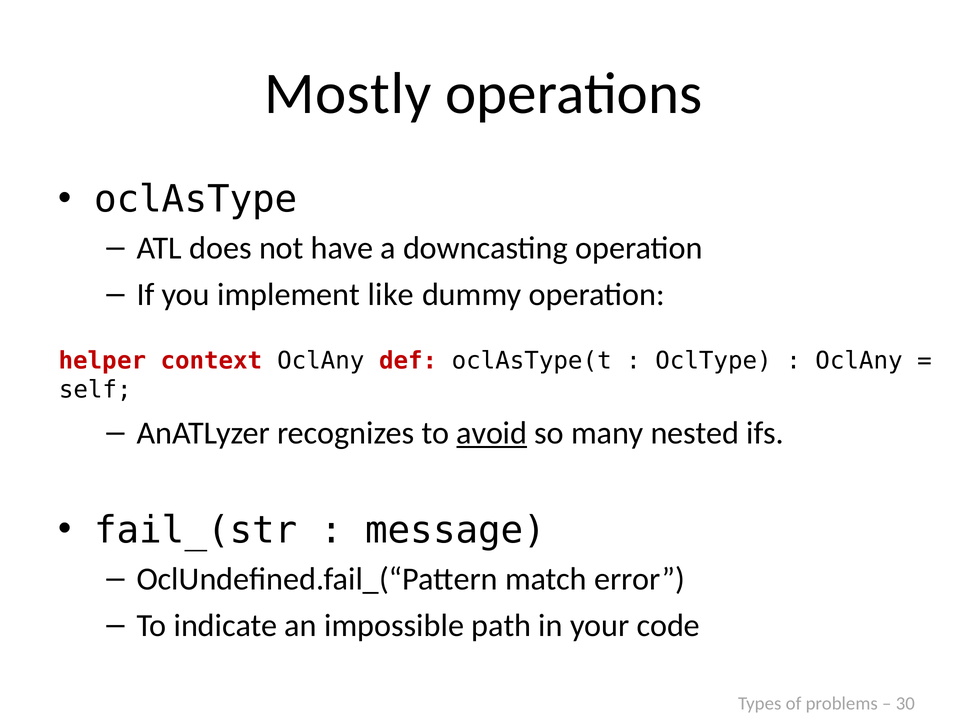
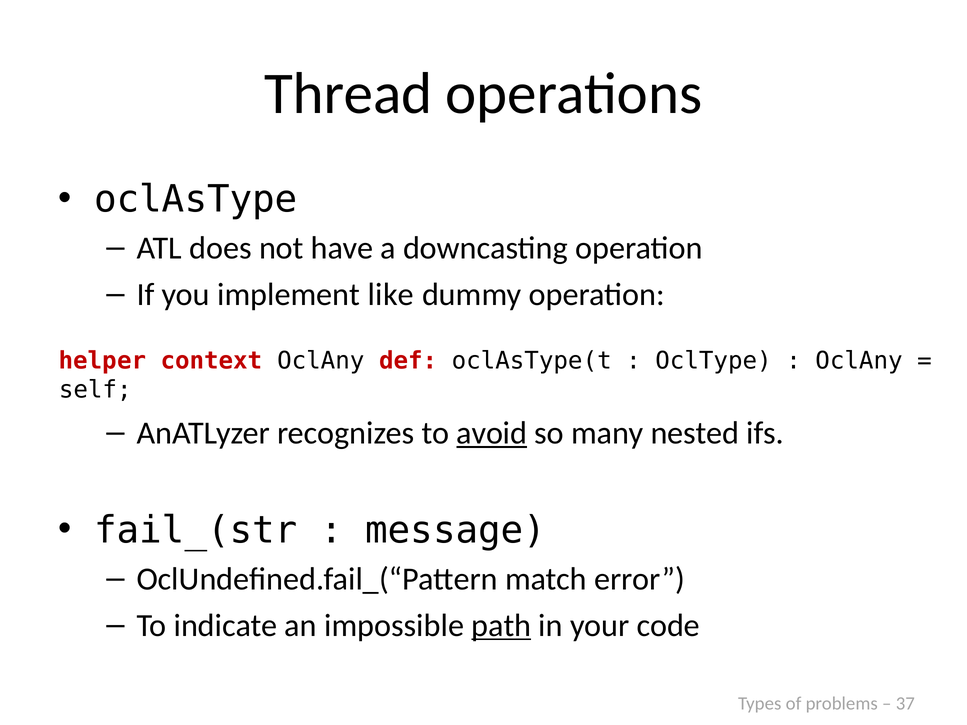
Mostly: Mostly -> Thread (348, 94)
path underline: none -> present (501, 626)
30: 30 -> 37 (905, 704)
